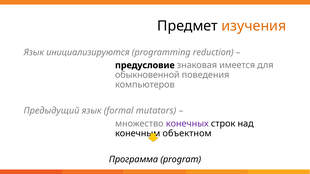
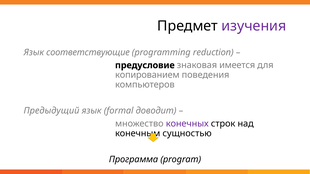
изучения colour: orange -> purple (254, 26)
инициализируются: инициализируются -> соответствующие (88, 52)
обыкновенной: обыкновенной -> копированием (147, 75)
mutators: mutators -> доводит (156, 111)
объектном: объектном -> сущностью (187, 134)
